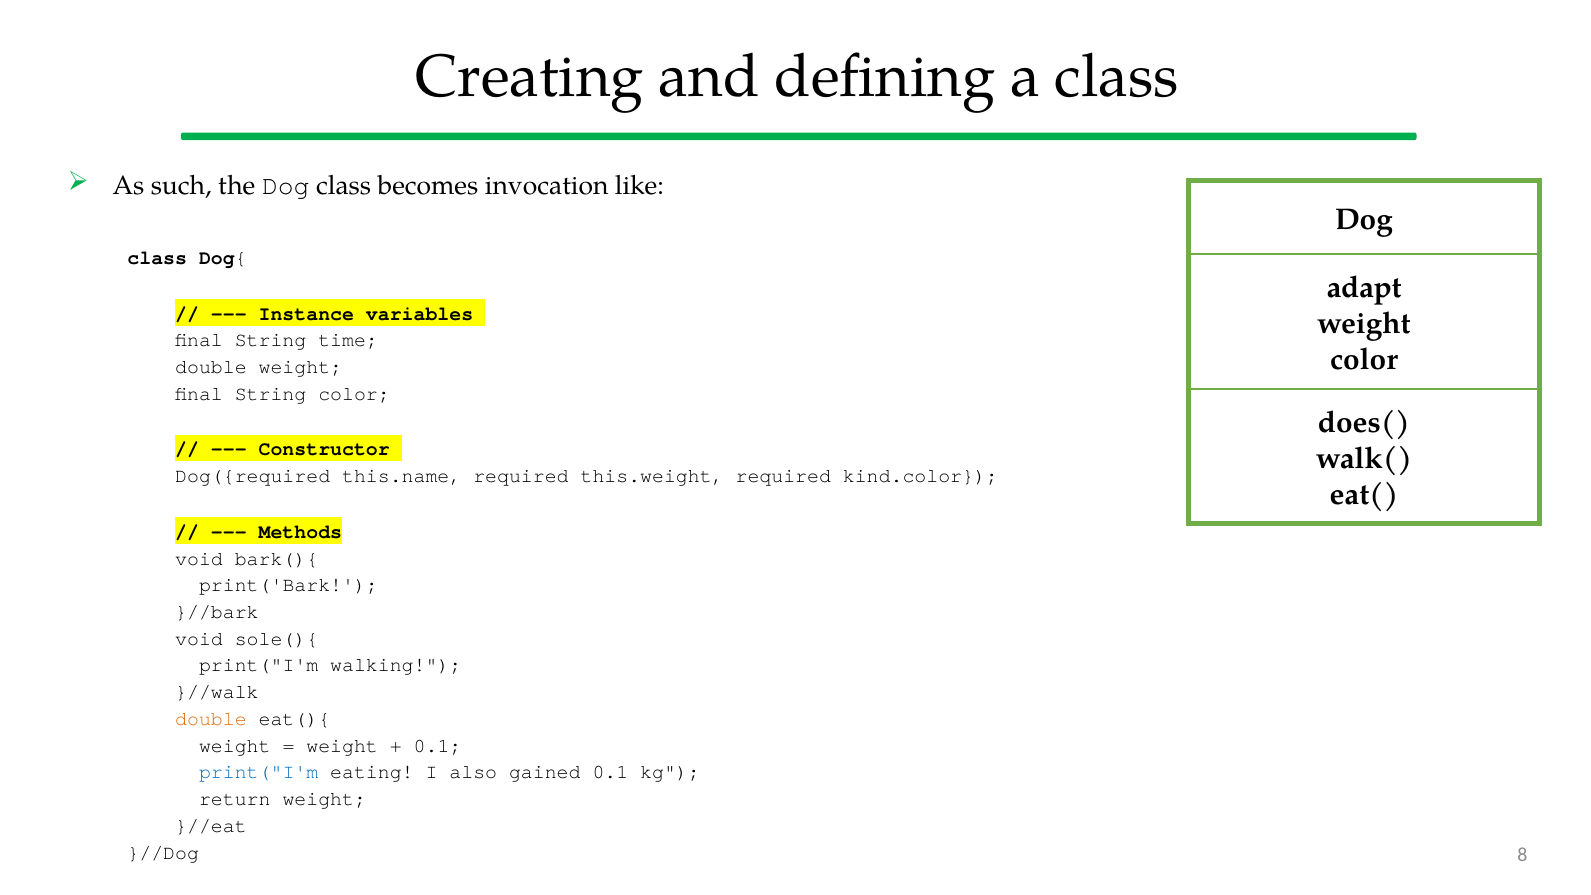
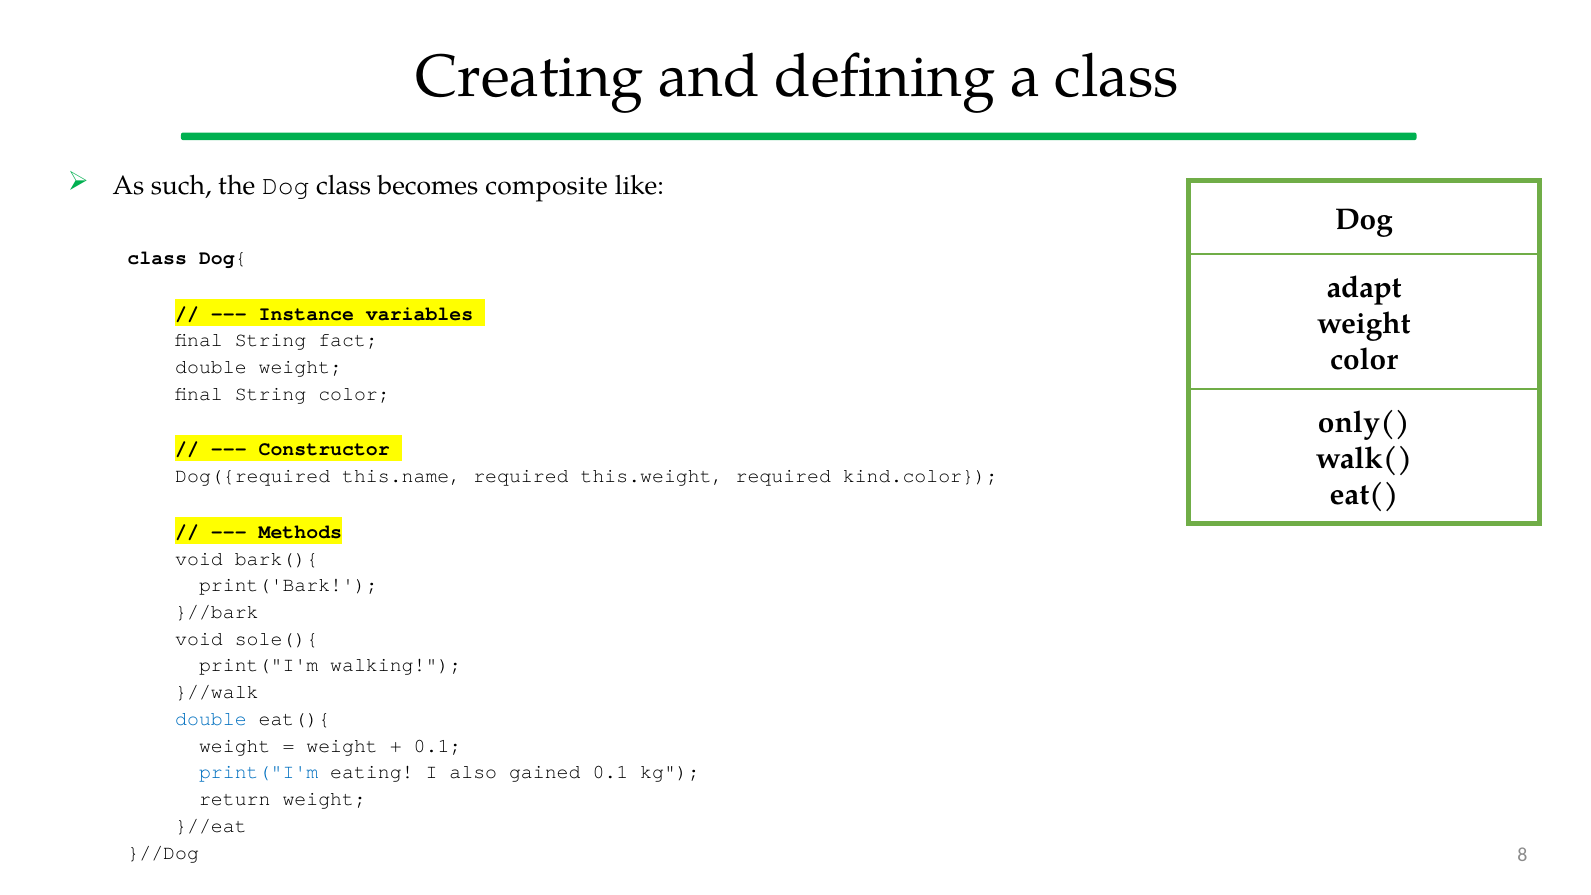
invocation: invocation -> composite (547, 186)
time: time -> fact (348, 340)
does(: does( -> only( (1364, 423)
double colour: orange -> blue (211, 719)
